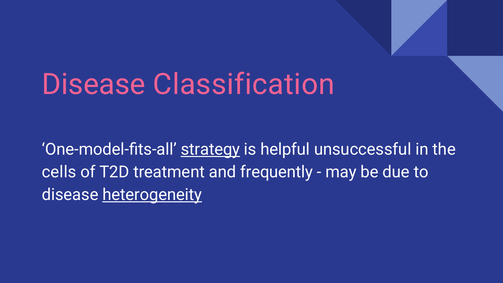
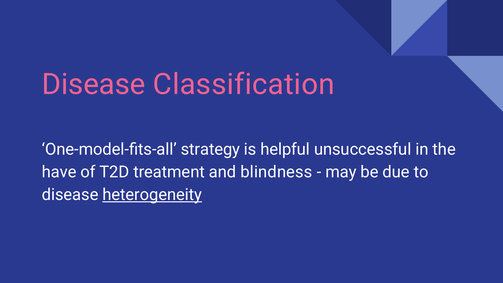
strategy underline: present -> none (210, 149)
cells: cells -> have (59, 172)
frequently: frequently -> blindness (276, 172)
